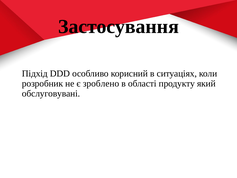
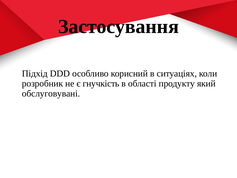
зроблено: зроблено -> гнучкість (101, 83)
